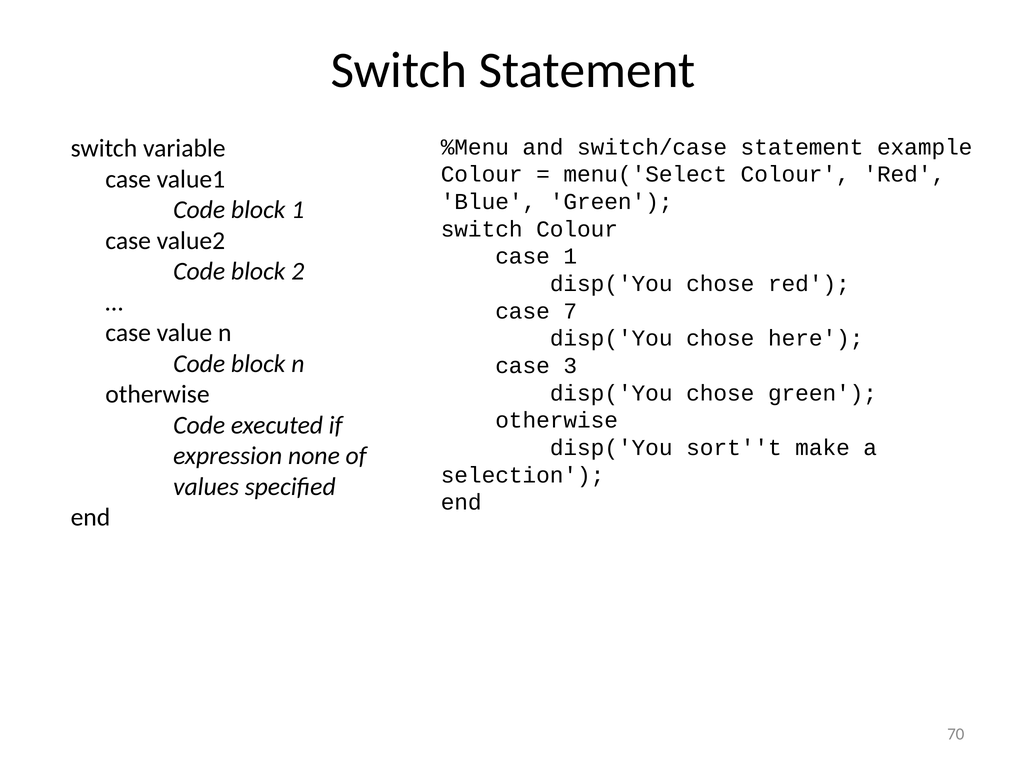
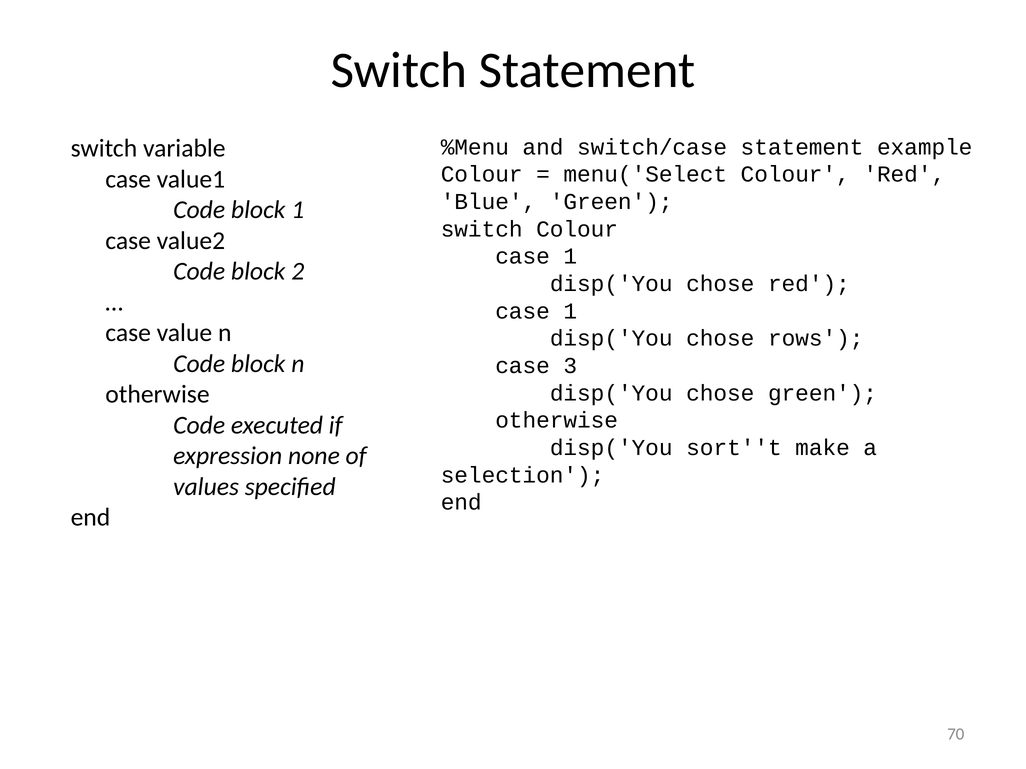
7: 7 -> 1 (570, 311)
here: here -> rows (816, 339)
